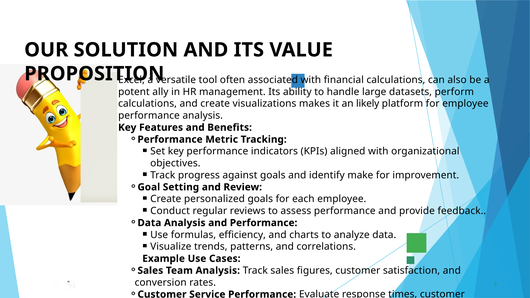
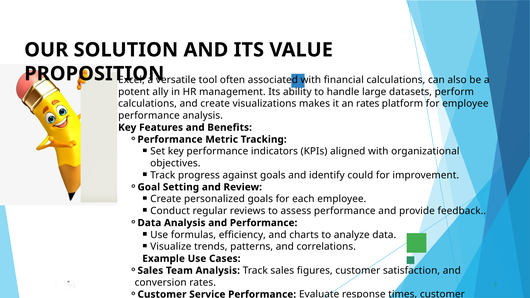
an likely: likely -> rates (368, 104)
make: make -> could (360, 175)
